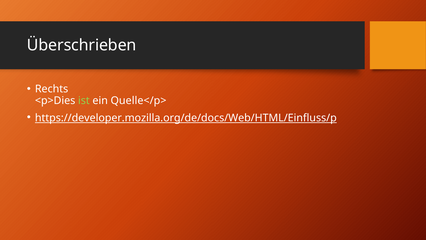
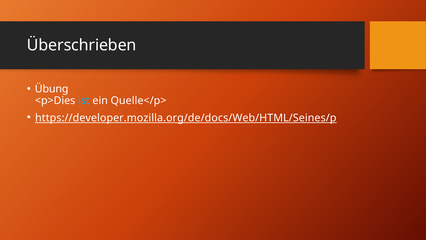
Rechts: Rechts -> Übung (52, 89)
ist colour: light green -> light blue (84, 100)
https://developer.mozilla.org/de/docs/Web/HTML/Einfluss/p: https://developer.mozilla.org/de/docs/Web/HTML/Einfluss/p -> https://developer.mozilla.org/de/docs/Web/HTML/Seines/p (186, 118)
